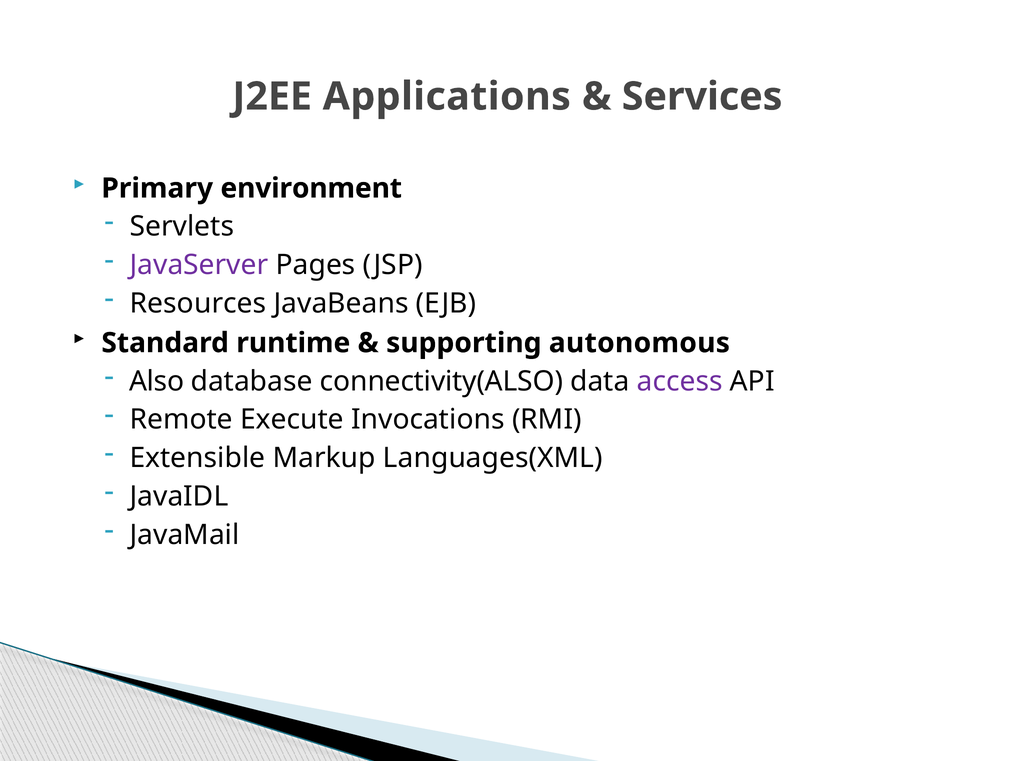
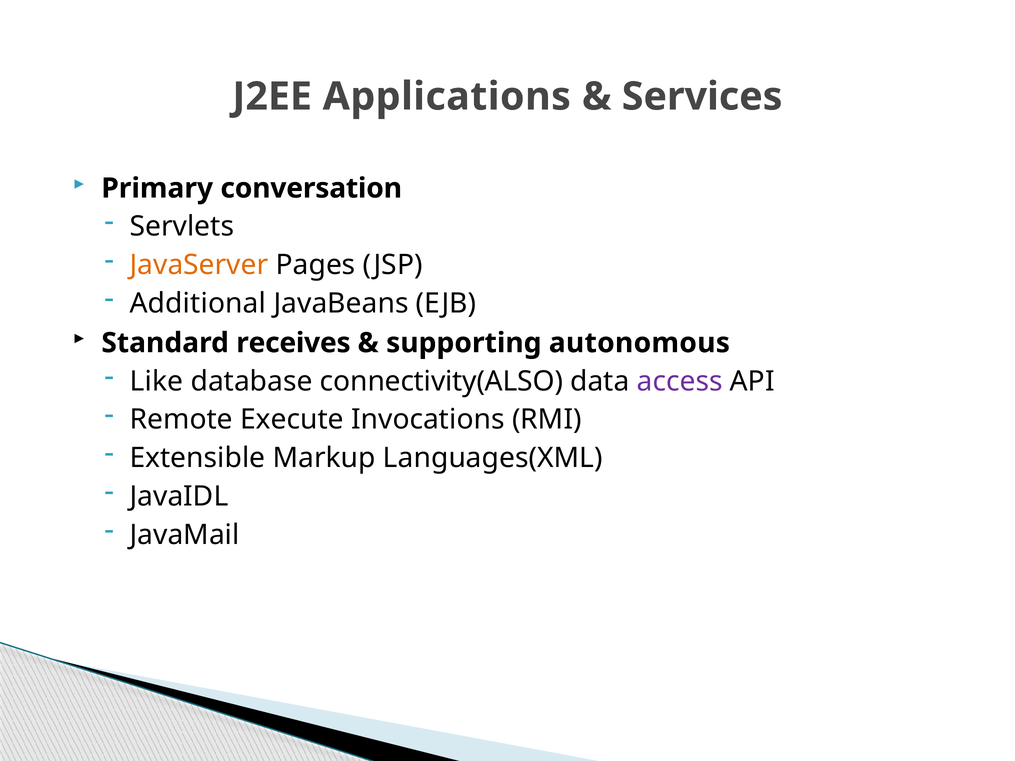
environment: environment -> conversation (311, 188)
JavaServer colour: purple -> orange (199, 265)
Resources: Resources -> Additional (198, 304)
runtime: runtime -> receives (293, 343)
Also: Also -> Like (157, 381)
